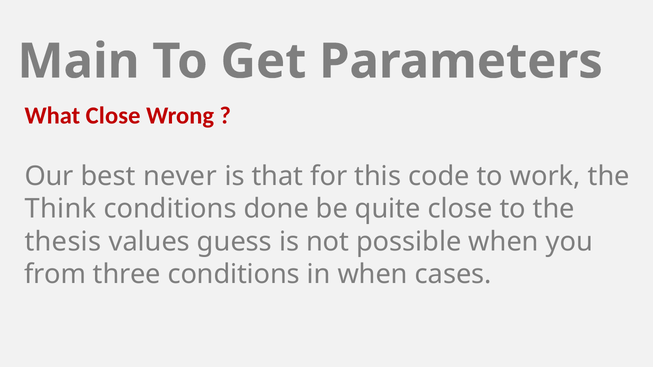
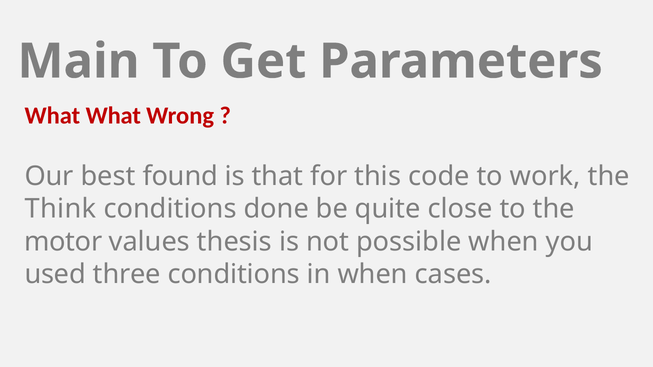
What Close: Close -> What (113, 116)
never: never -> found (180, 177)
thesis: thesis -> motor (63, 242)
guess: guess -> thesis (234, 242)
from: from -> used (55, 274)
